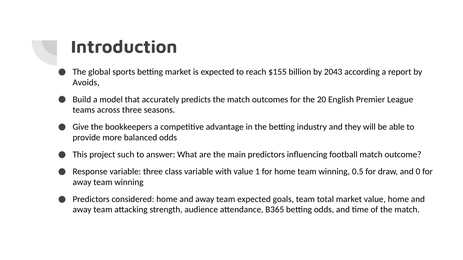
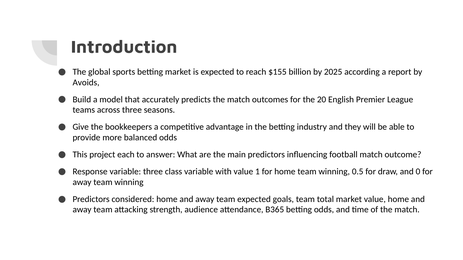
2043: 2043 -> 2025 (333, 72)
such: such -> each (126, 155)
